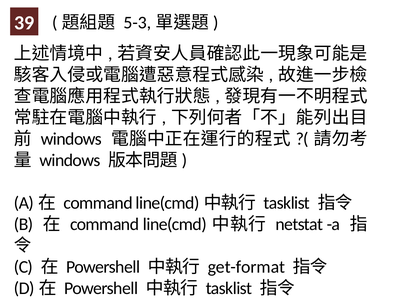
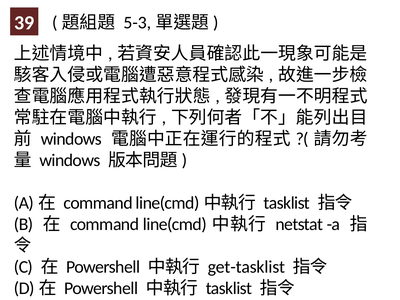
get-format: get-format -> get-tasklist (246, 267)
